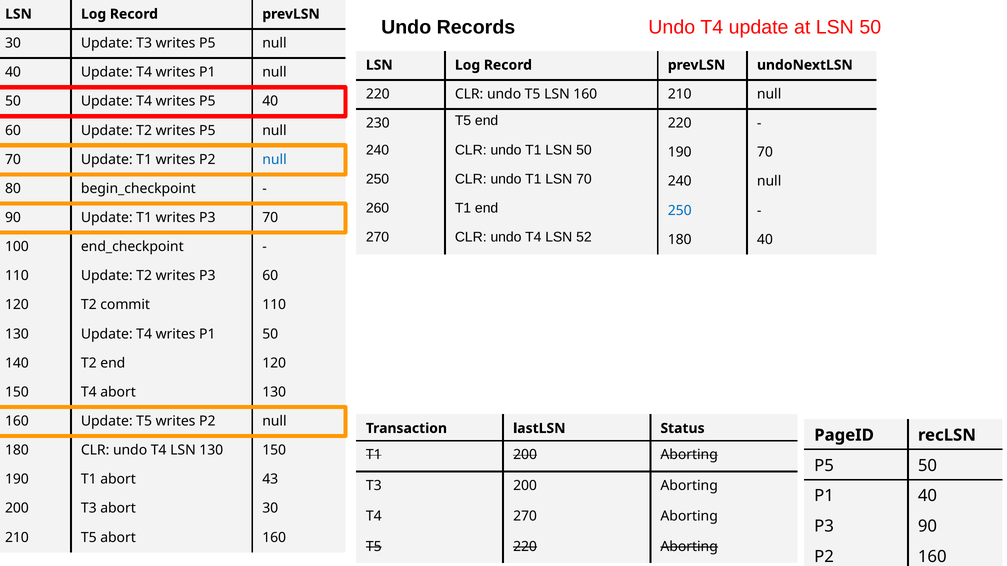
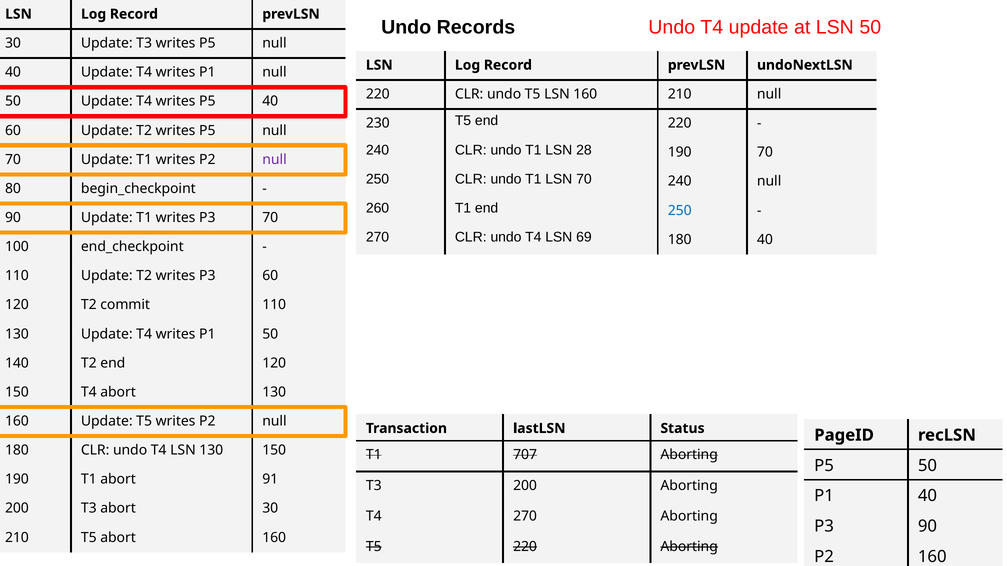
T1 LSN 50: 50 -> 28 (584, 150)
null colour: blue -> purple (275, 160)
52: 52 -> 69 (584, 237)
T1 200: 200 -> 707 (525, 455)
43: 43 -> 91 (270, 480)
